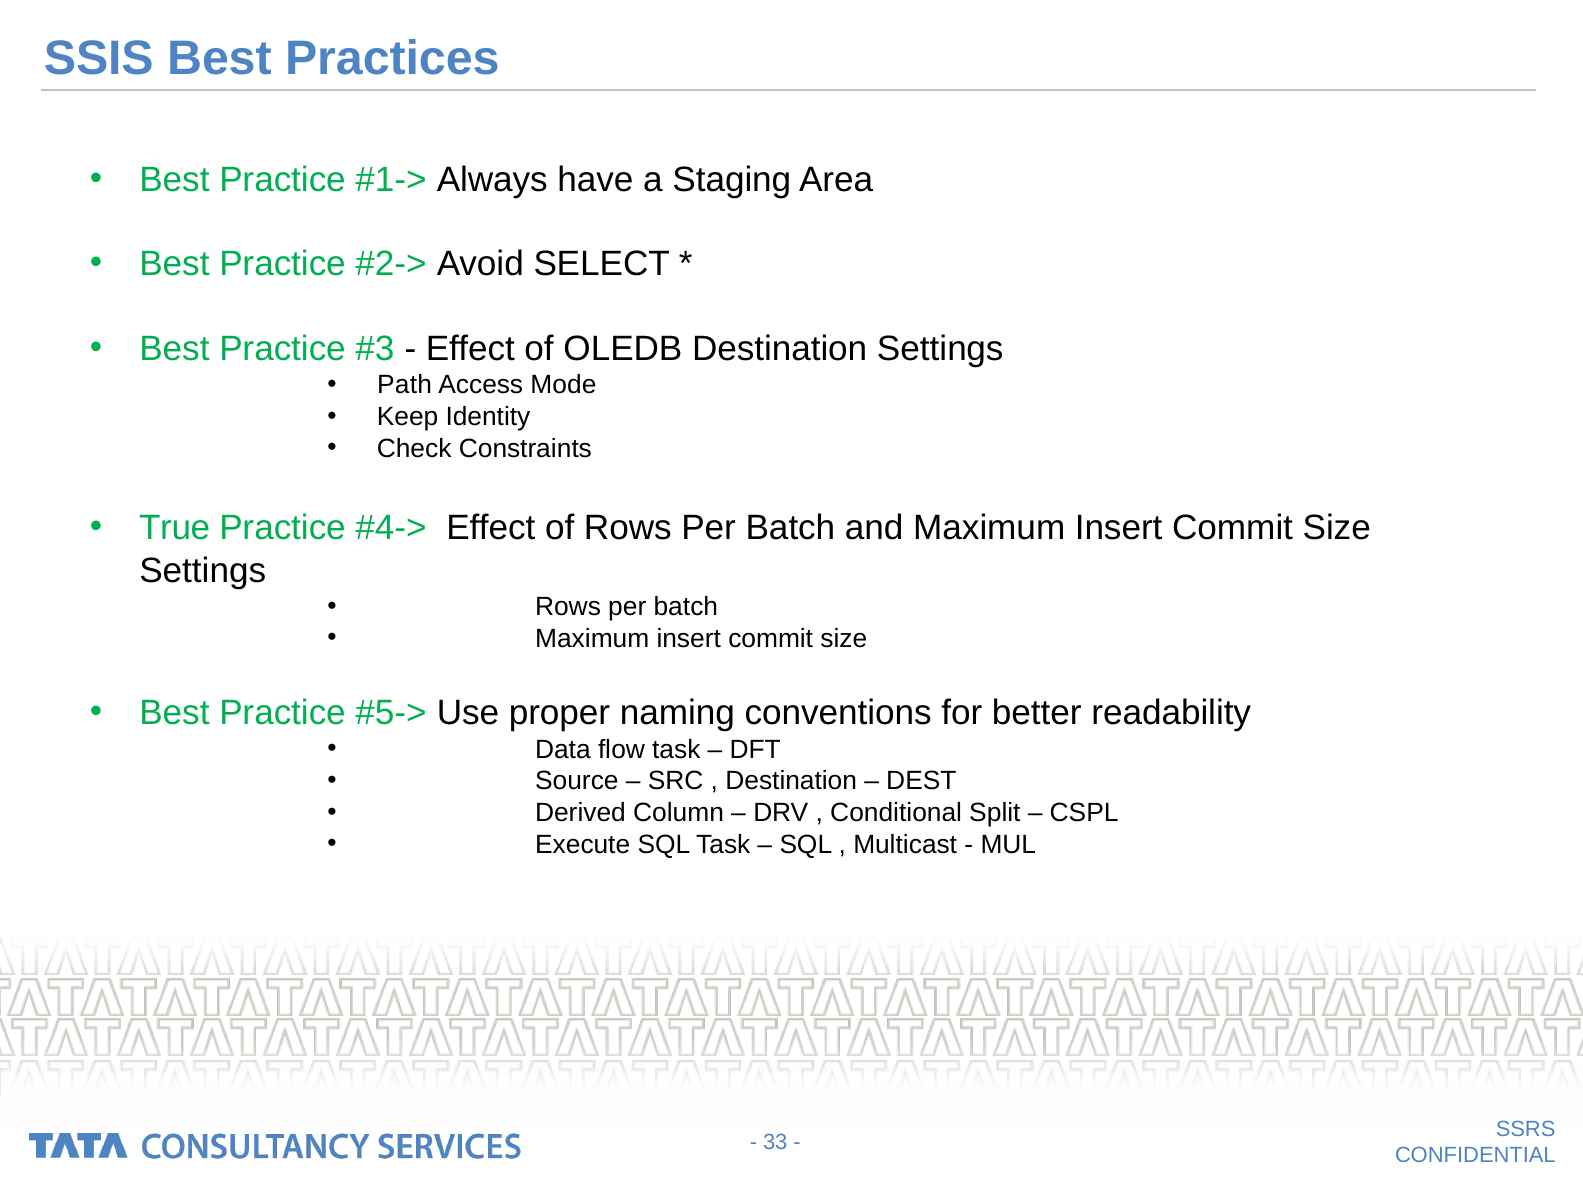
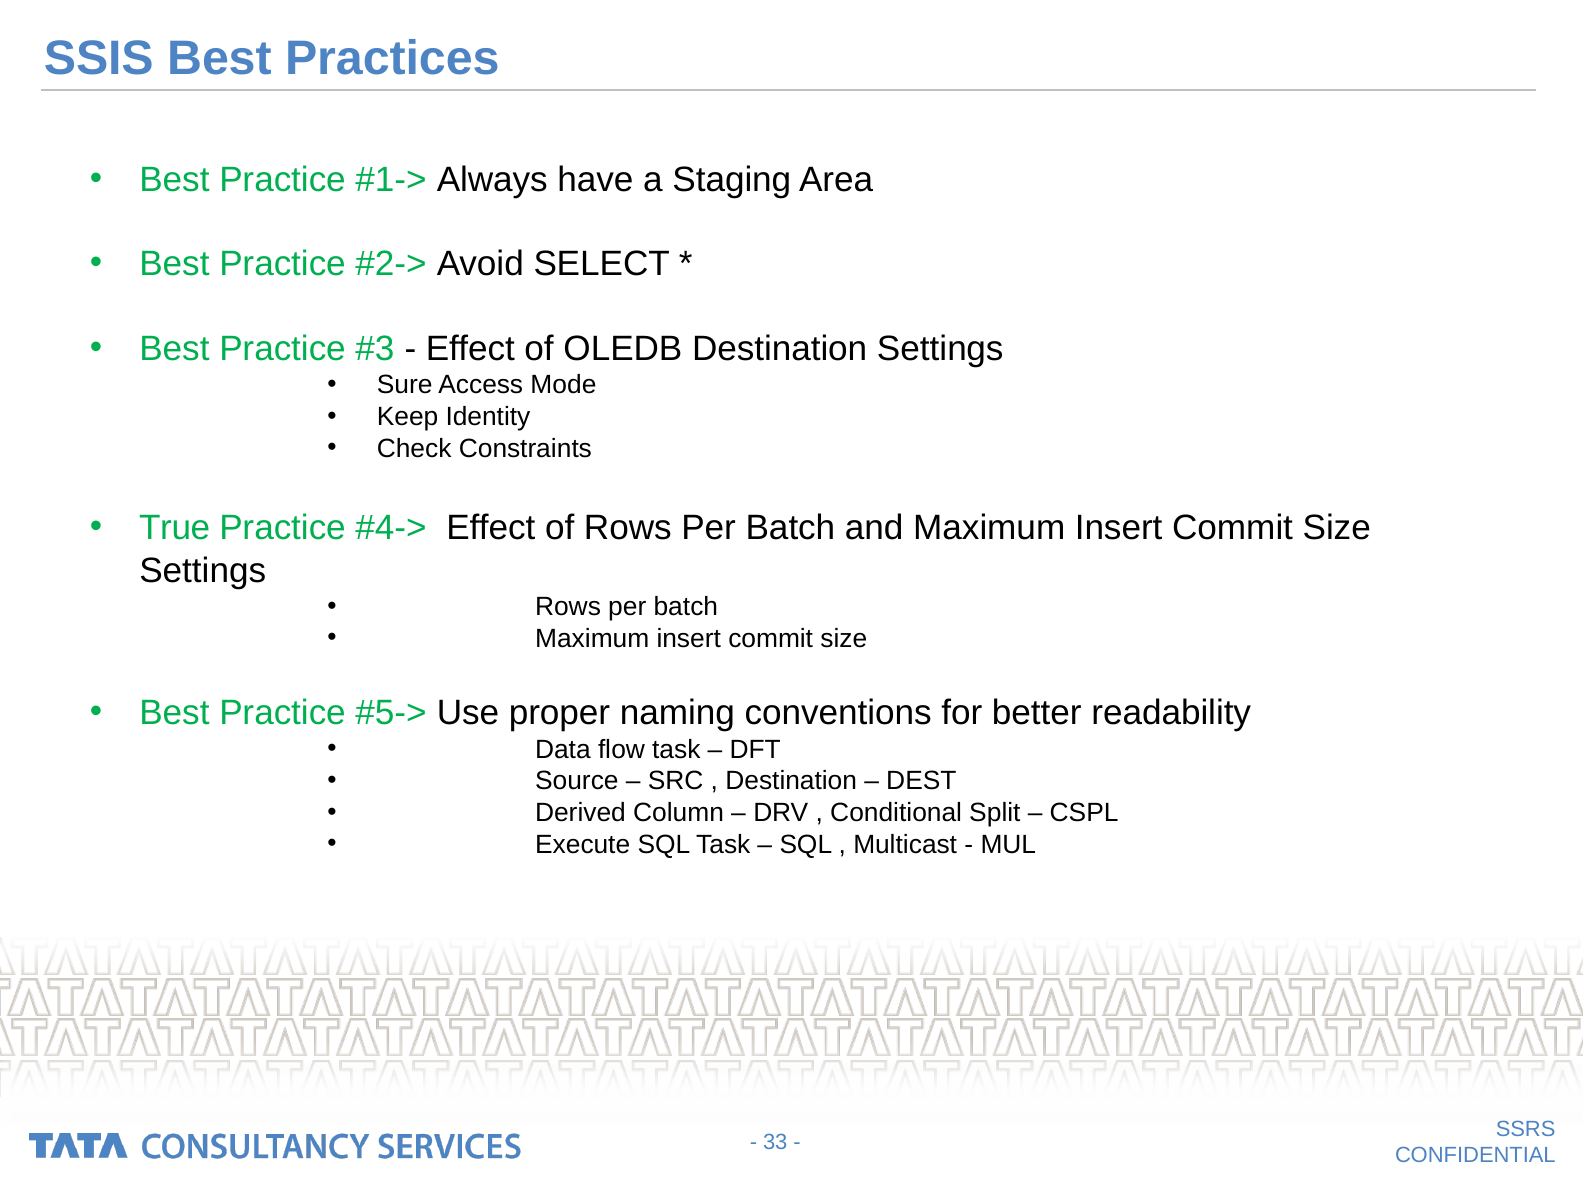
Path: Path -> Sure (405, 385)
